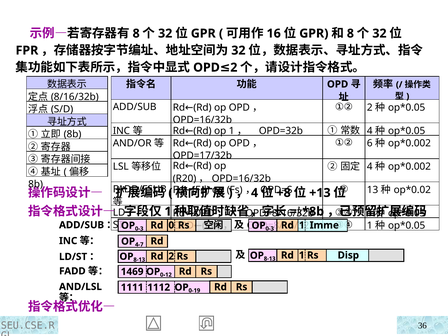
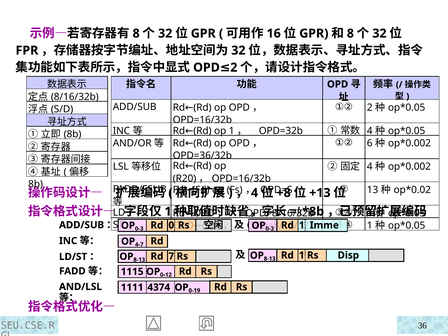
OPD=17/32b: OPD=17/32b -> OPD=36/32b (202, 156)
Rd 2: 2 -> 7 (171, 256)
1469: 1469 -> 1115 (132, 272)
1112: 1112 -> 4374 (159, 287)
